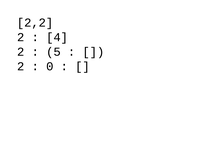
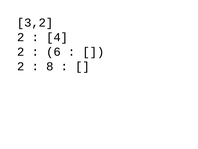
2,2: 2,2 -> 3,2 (35, 23)
5: 5 -> 6 (53, 52)
0: 0 -> 8 (50, 66)
